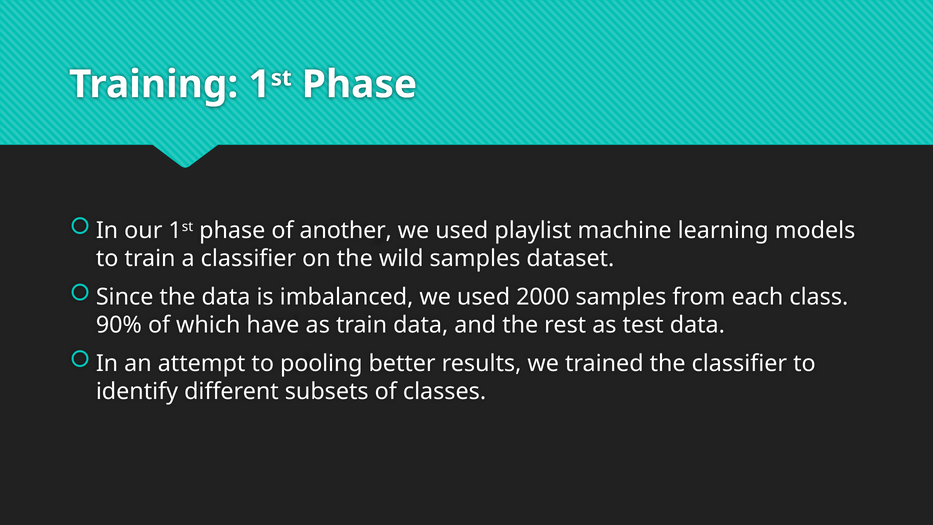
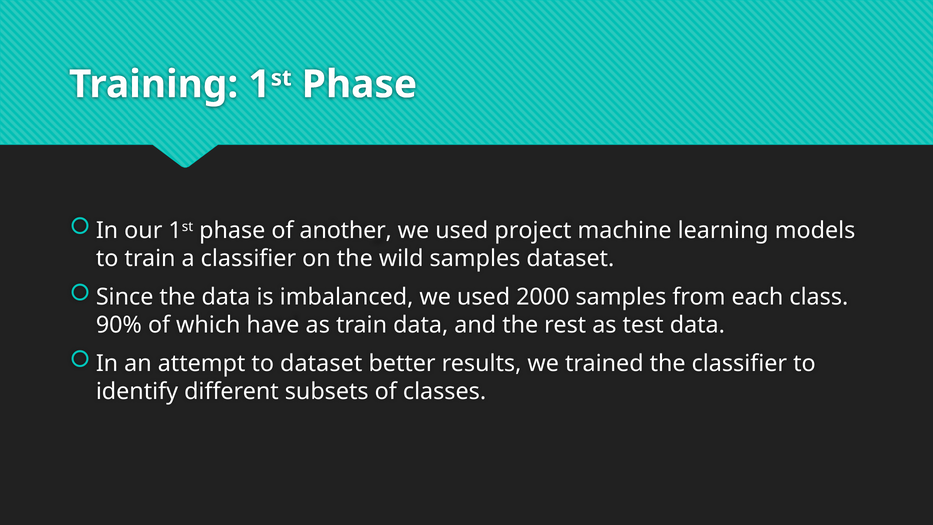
playlist: playlist -> project (533, 230)
to pooling: pooling -> dataset (321, 363)
